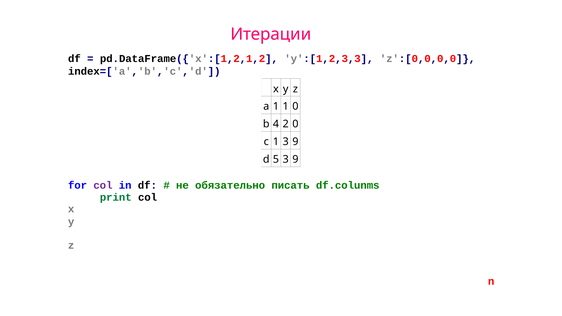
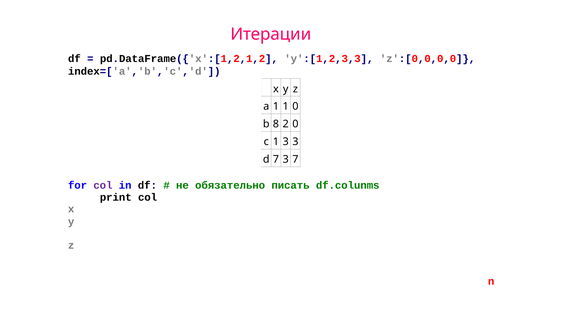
4: 4 -> 8 (276, 124)
1 3 9: 9 -> 3 (295, 142)
d 5: 5 -> 7 (276, 159)
9: 9 -> 7 (295, 159)
print colour: green -> black (116, 198)
